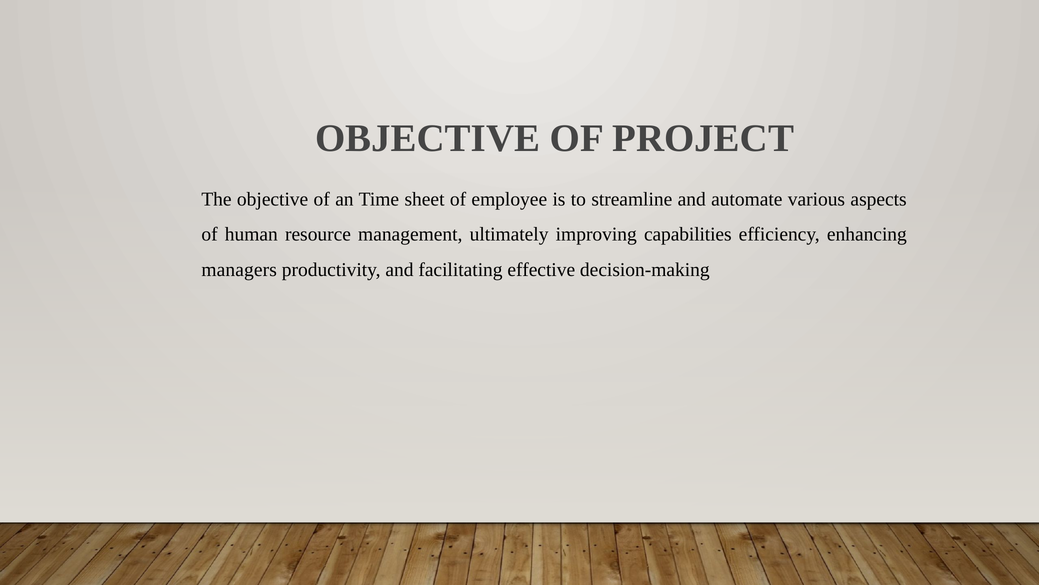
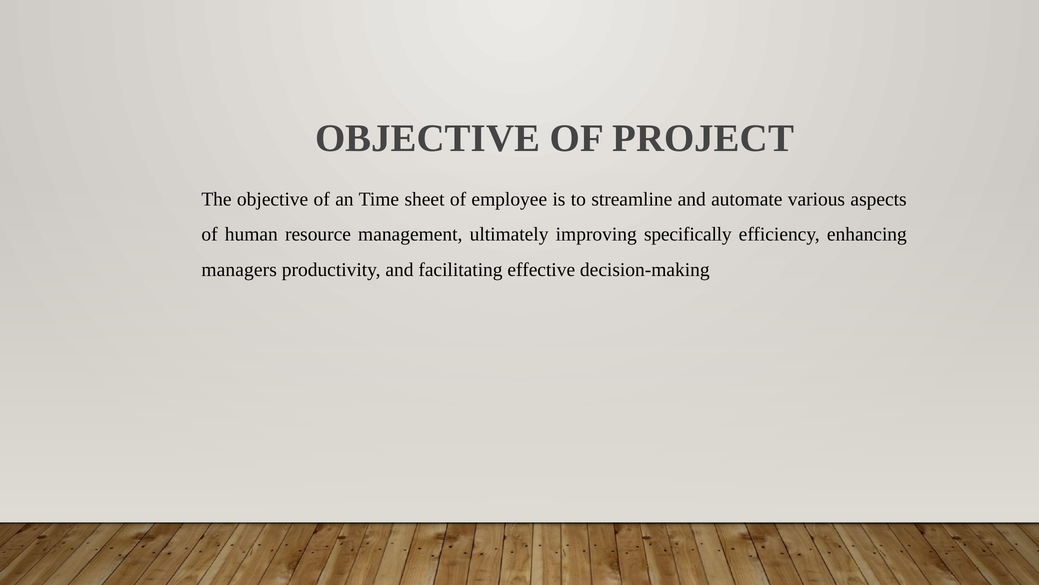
capabilities: capabilities -> specifically (688, 234)
